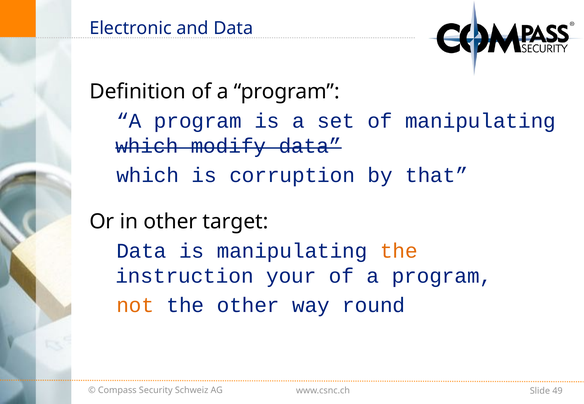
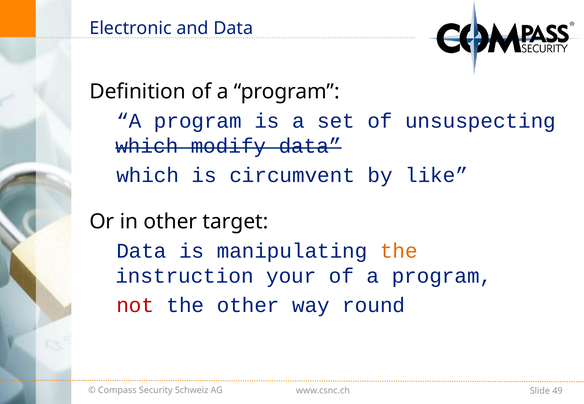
of manipulating: manipulating -> unsuspecting (480, 121)
corruption: corruption -> circumvent (292, 175)
that: that -> like (437, 175)
not colour: orange -> red (135, 306)
